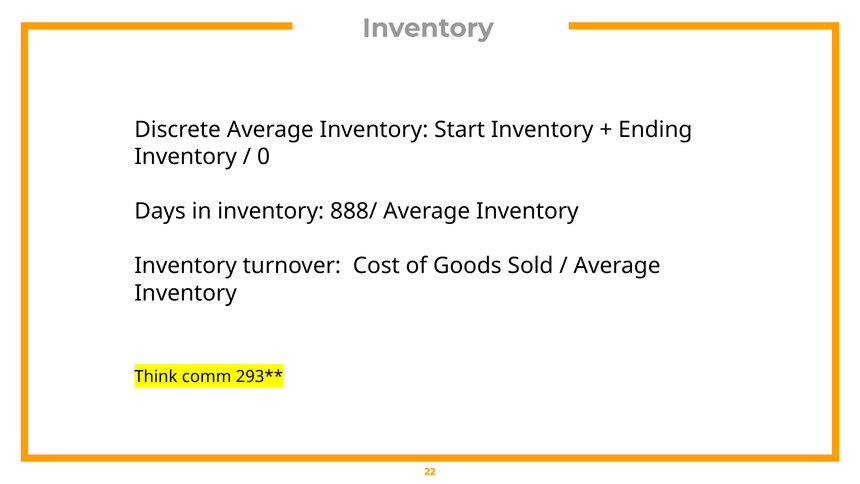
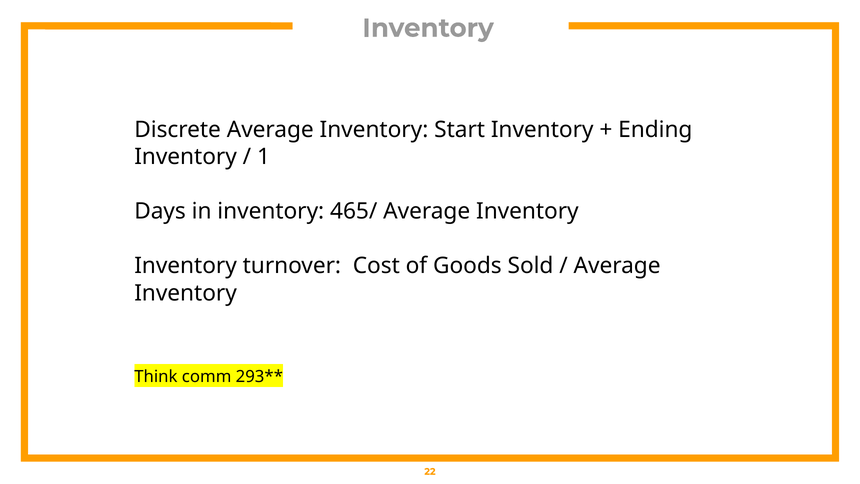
0: 0 -> 1 (263, 157)
888/: 888/ -> 465/ (354, 211)
